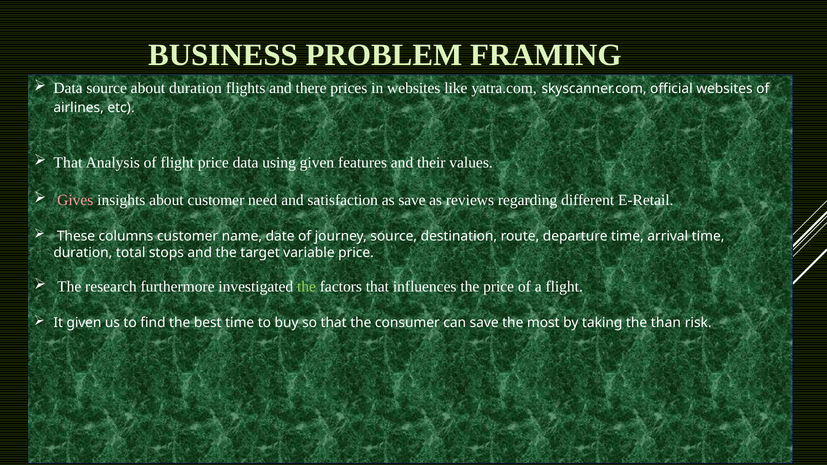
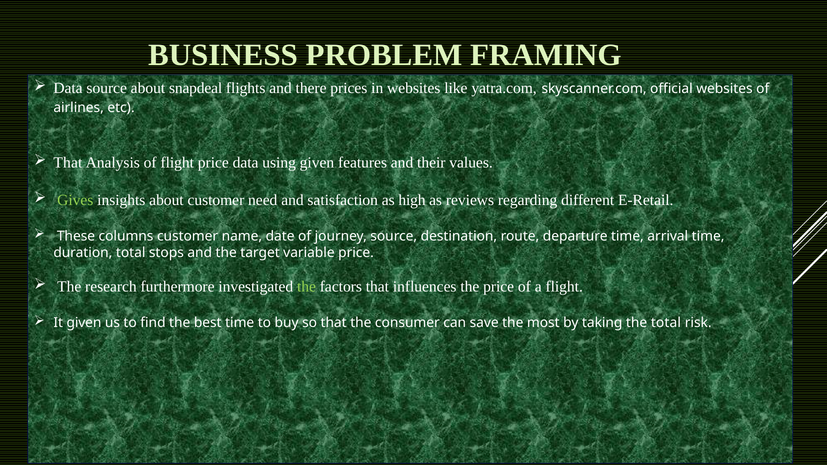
about duration: duration -> snapdeal (196, 88)
Gives colour: pink -> light green (75, 200)
as save: save -> high (412, 200)
the than: than -> total (666, 323)
